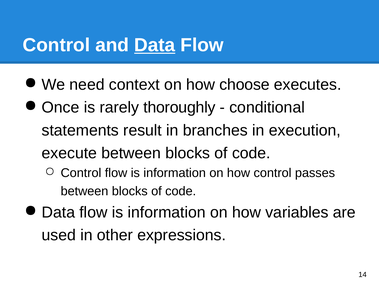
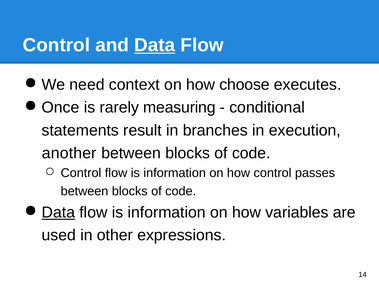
thoroughly: thoroughly -> measuring (179, 107)
execute: execute -> another (69, 153)
Data underline: none -> present (58, 212)
